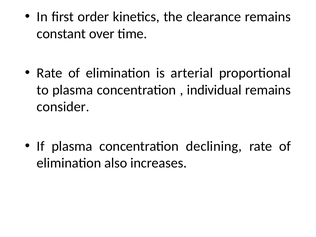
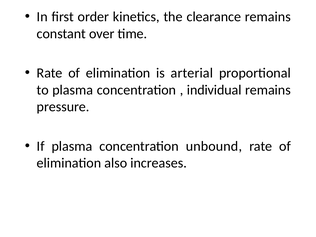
consider: consider -> pressure (63, 107)
declining: declining -> unbound (214, 146)
